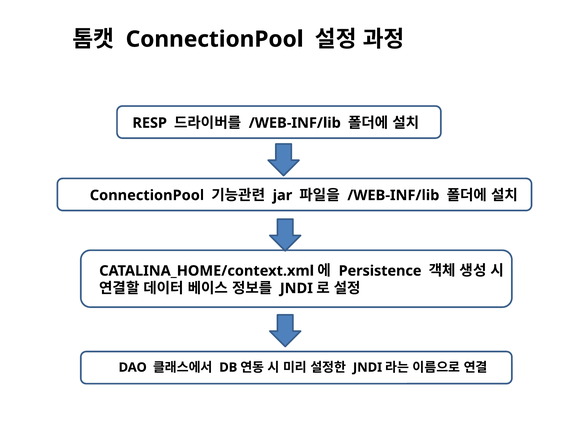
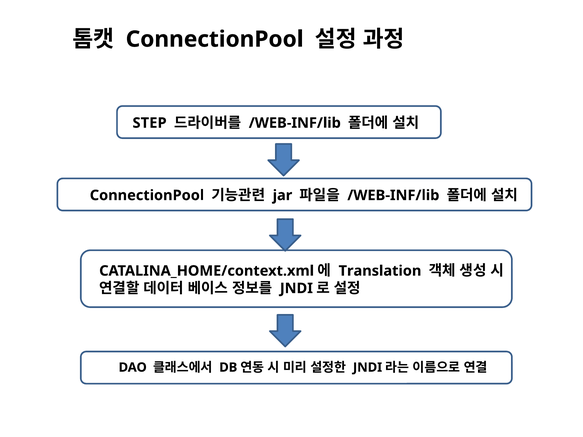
RESP: RESP -> STEP (150, 123)
Persistence: Persistence -> Translation (380, 271)
